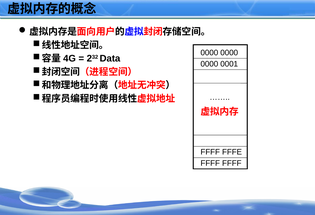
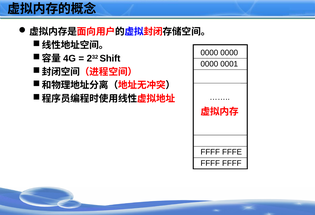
Data: Data -> Shift (110, 58)
